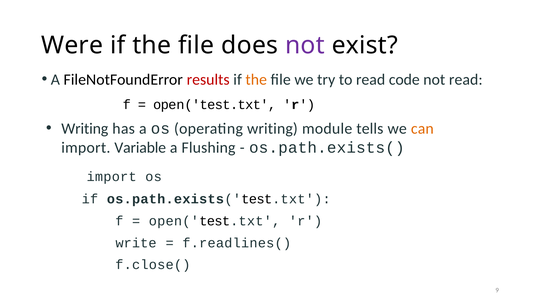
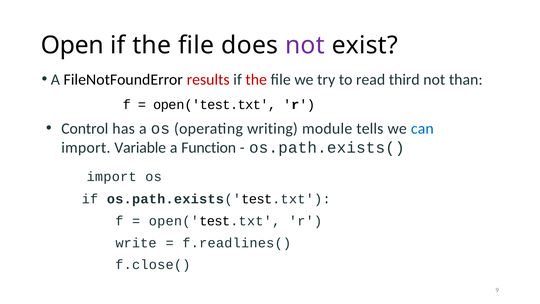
Were: Were -> Open (72, 45)
the colour: orange -> red (256, 79)
code: code -> third (404, 79)
not read: read -> than (466, 79)
Writing: Writing -> Control (85, 129)
can colour: orange -> blue (422, 129)
Flushing: Flushing -> Function (209, 147)
